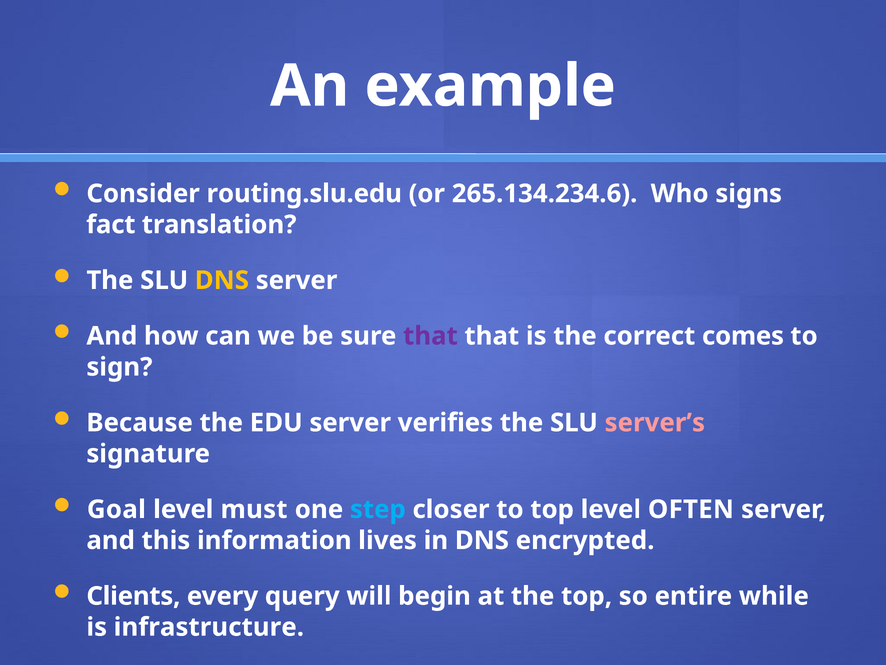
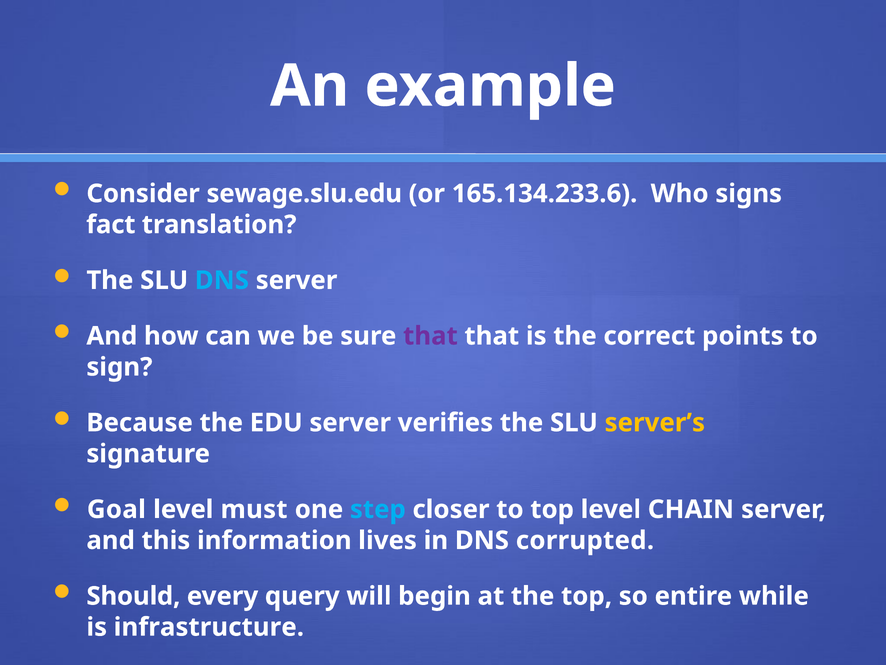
routing.slu.edu: routing.slu.edu -> sewage.slu.edu (304, 194)
265.134.234.6: 265.134.234.6 -> 165.134.233.6 (545, 194)
DNS colour: yellow -> light blue (222, 280)
comes: comes -> points (743, 336)
server’s colour: pink -> yellow (655, 422)
OFTEN: OFTEN -> CHAIN (691, 509)
encrypted: encrypted -> corrupted (585, 540)
Clients: Clients -> Should (133, 596)
